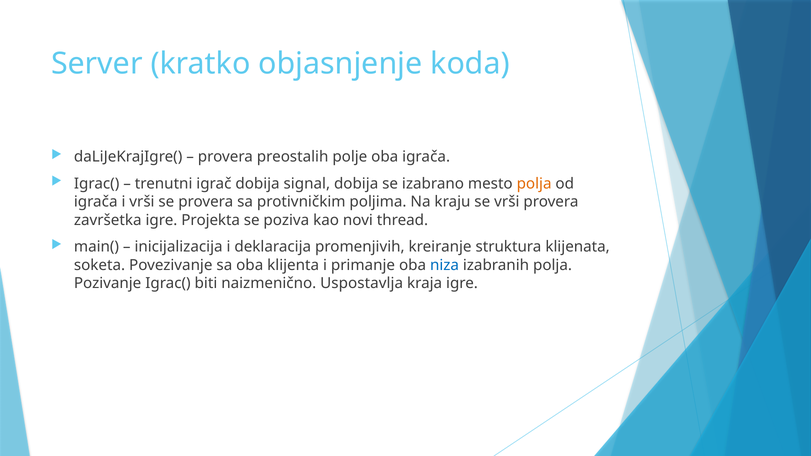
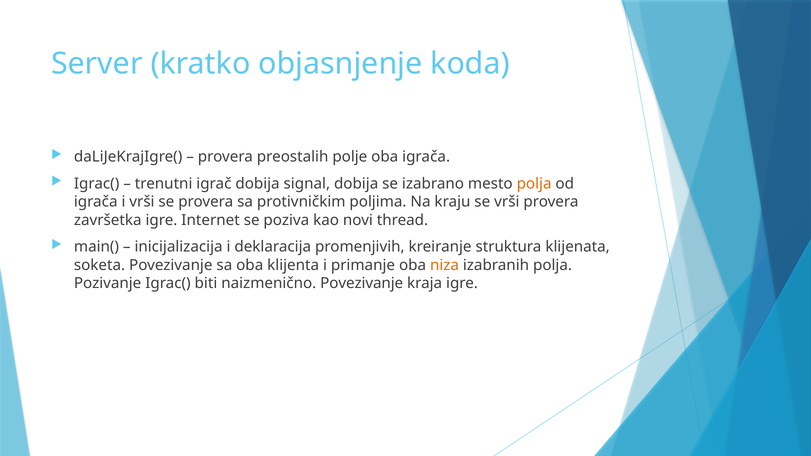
Projekta: Projekta -> Internet (211, 220)
niza colour: blue -> orange (445, 265)
naizmenično Uspostavlja: Uspostavlja -> Povezivanje (362, 283)
